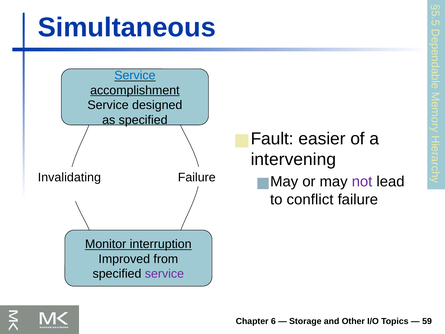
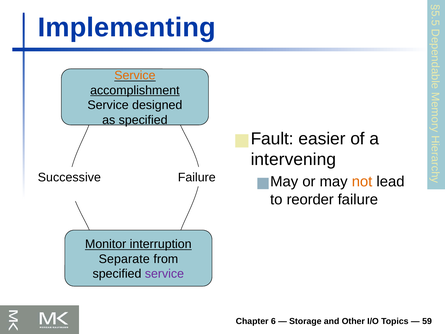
Simultaneous: Simultaneous -> Implementing (127, 28)
Service colour: blue -> orange (135, 75)
Invalidating: Invalidating -> Successive (69, 177)
not colour: purple -> orange (362, 182)
conflict: conflict -> reorder (310, 199)
Improved: Improved -> Separate (124, 259)
